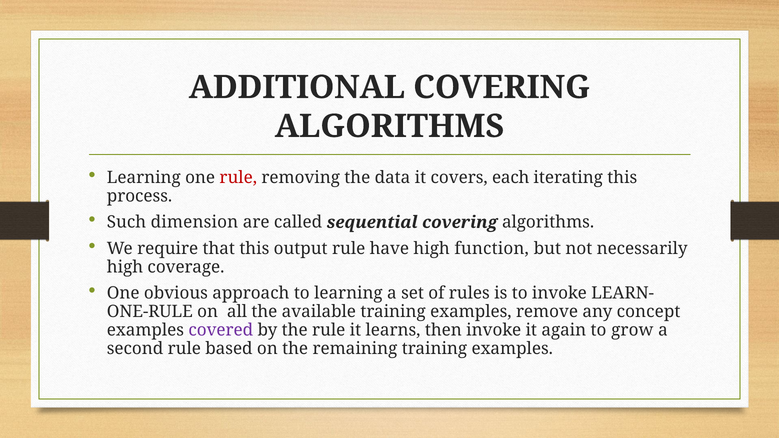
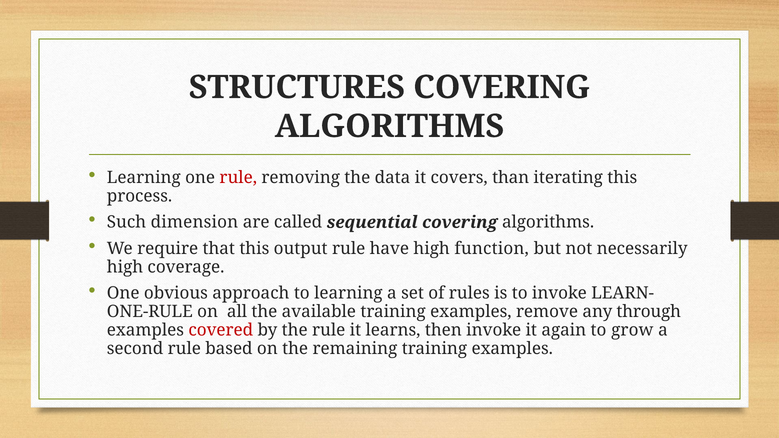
ADDITIONAL: ADDITIONAL -> STRUCTURES (297, 87)
each: each -> than (511, 178)
concept: concept -> through (649, 312)
covered colour: purple -> red (221, 330)
